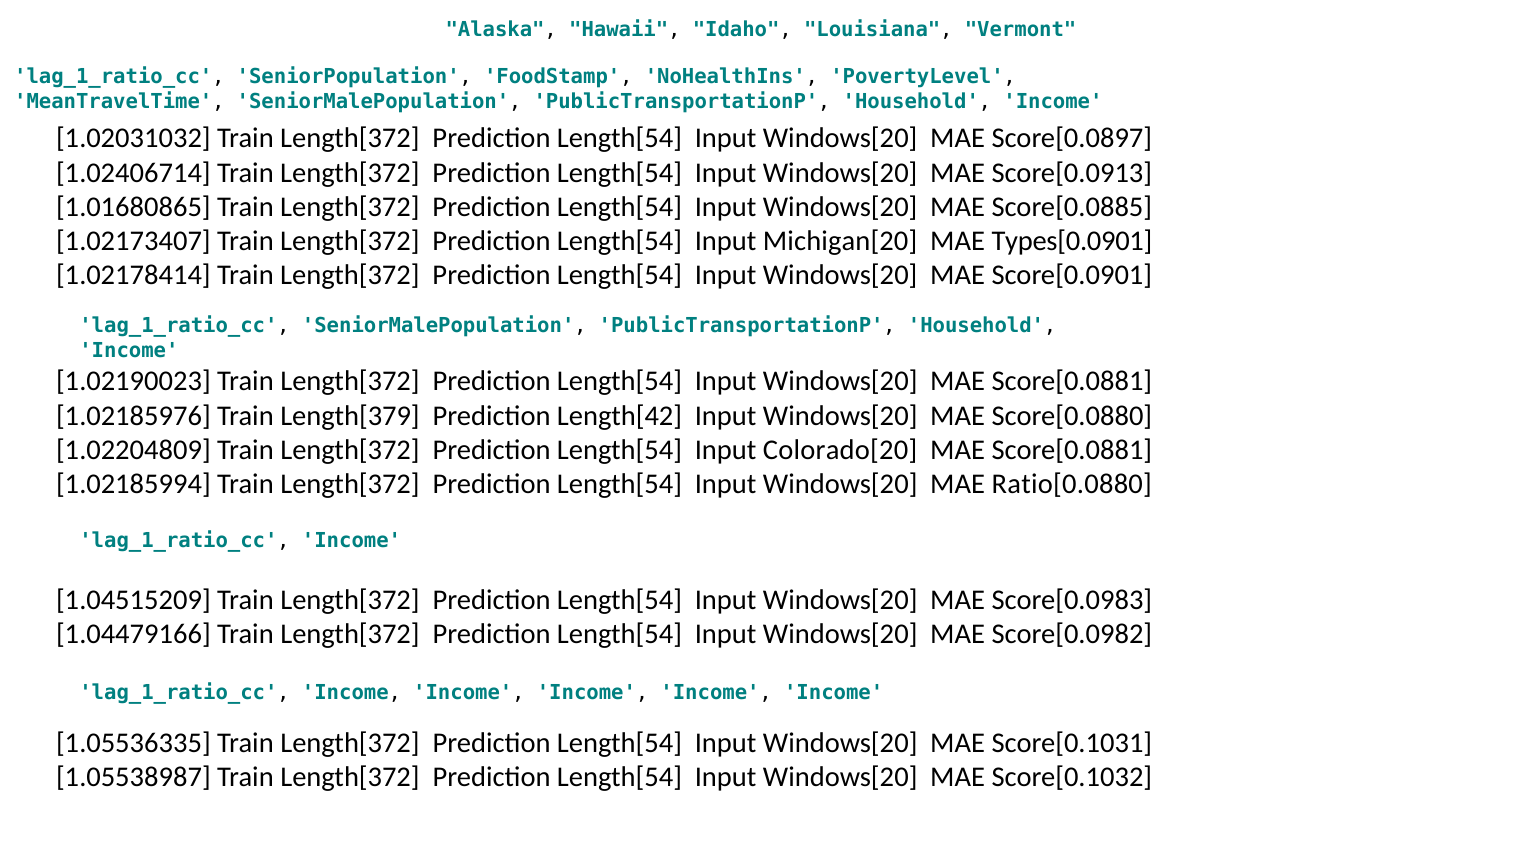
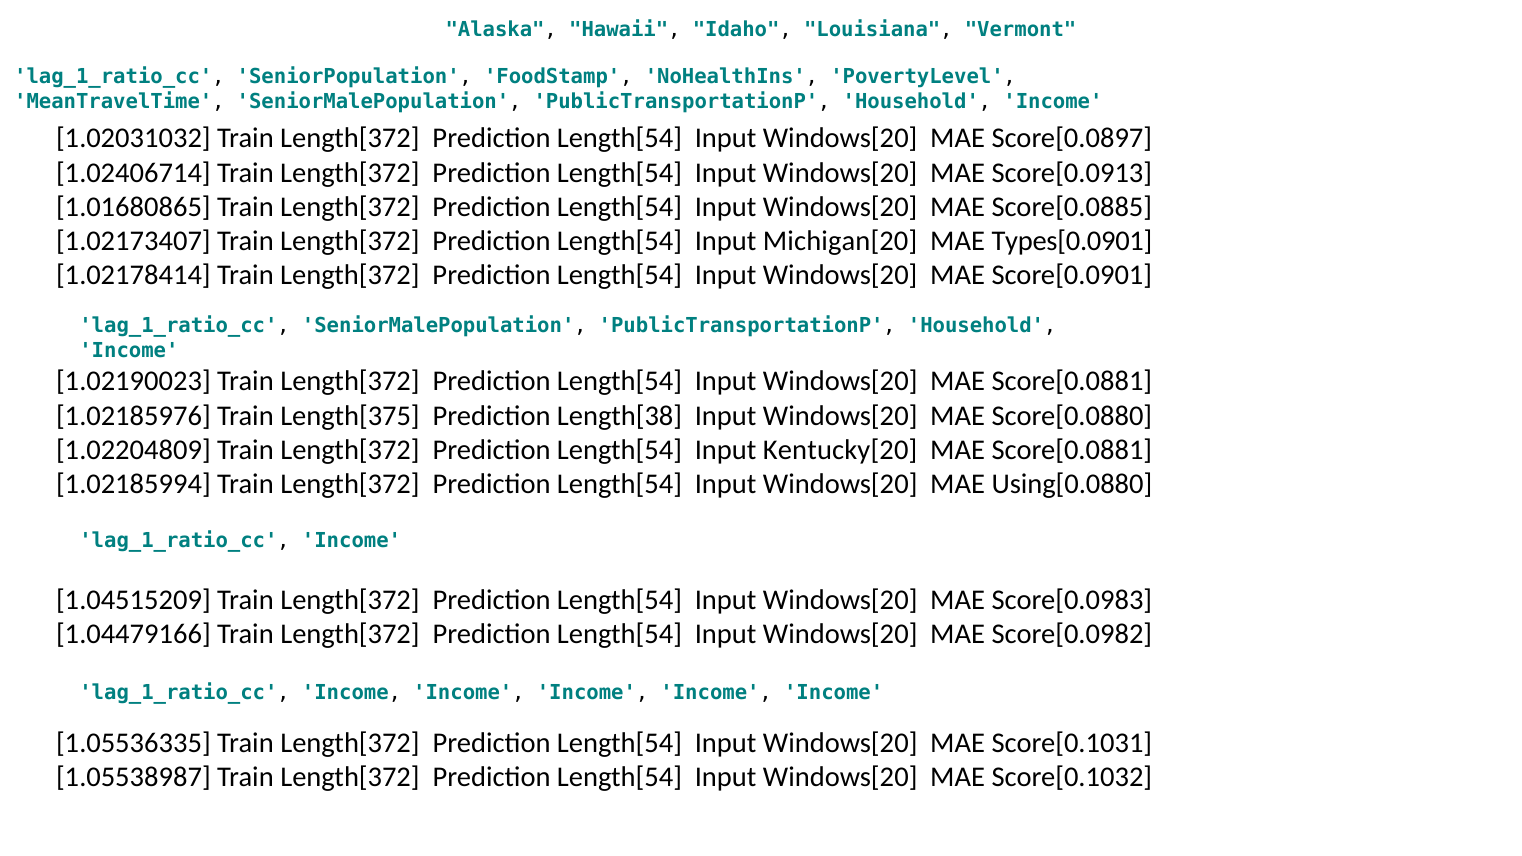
Length[379: Length[379 -> Length[375 (350, 416)
Length[42: Length[42 -> Length[38 (620, 416)
Colorado[20: Colorado[20 -> Kentucky[20 (840, 450)
Ratio[0.0880: Ratio[0.0880 -> Using[0.0880 (1072, 484)
